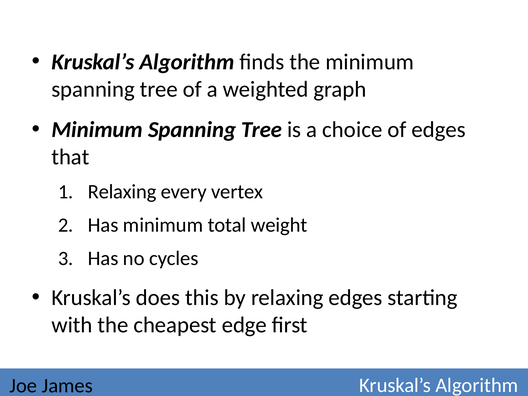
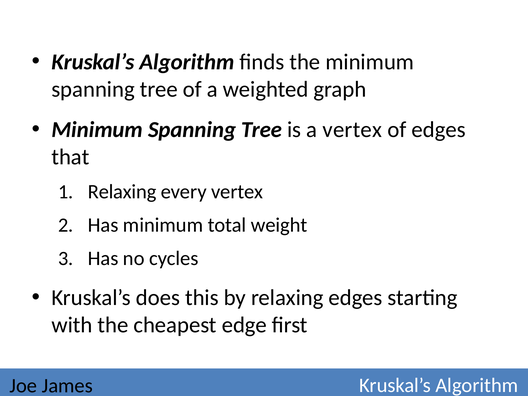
a choice: choice -> vertex (352, 130)
